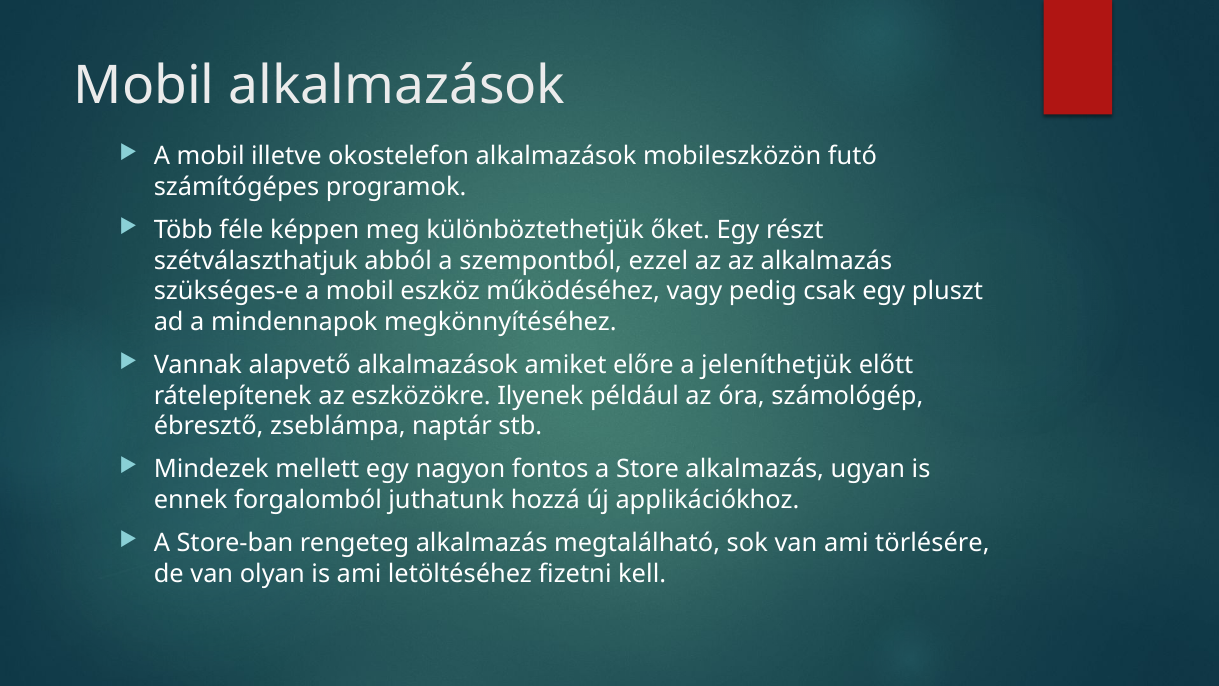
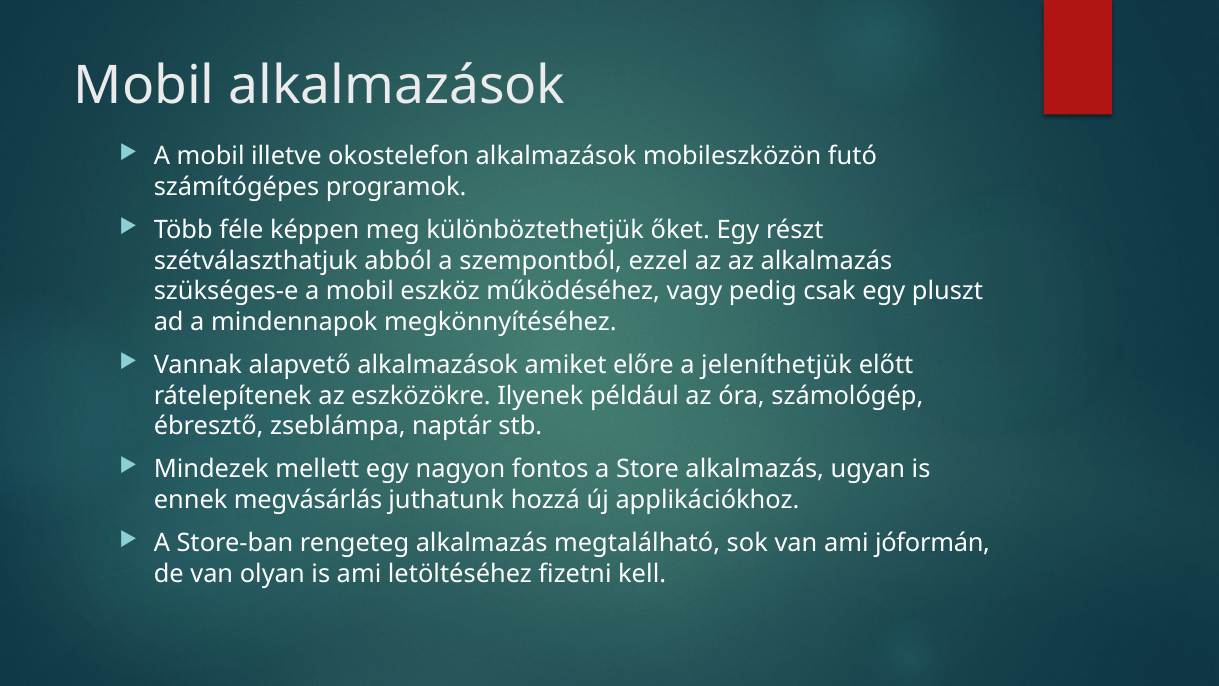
forgalomból: forgalomból -> megvásárlás (308, 500)
törlésére: törlésére -> jóformán (933, 543)
